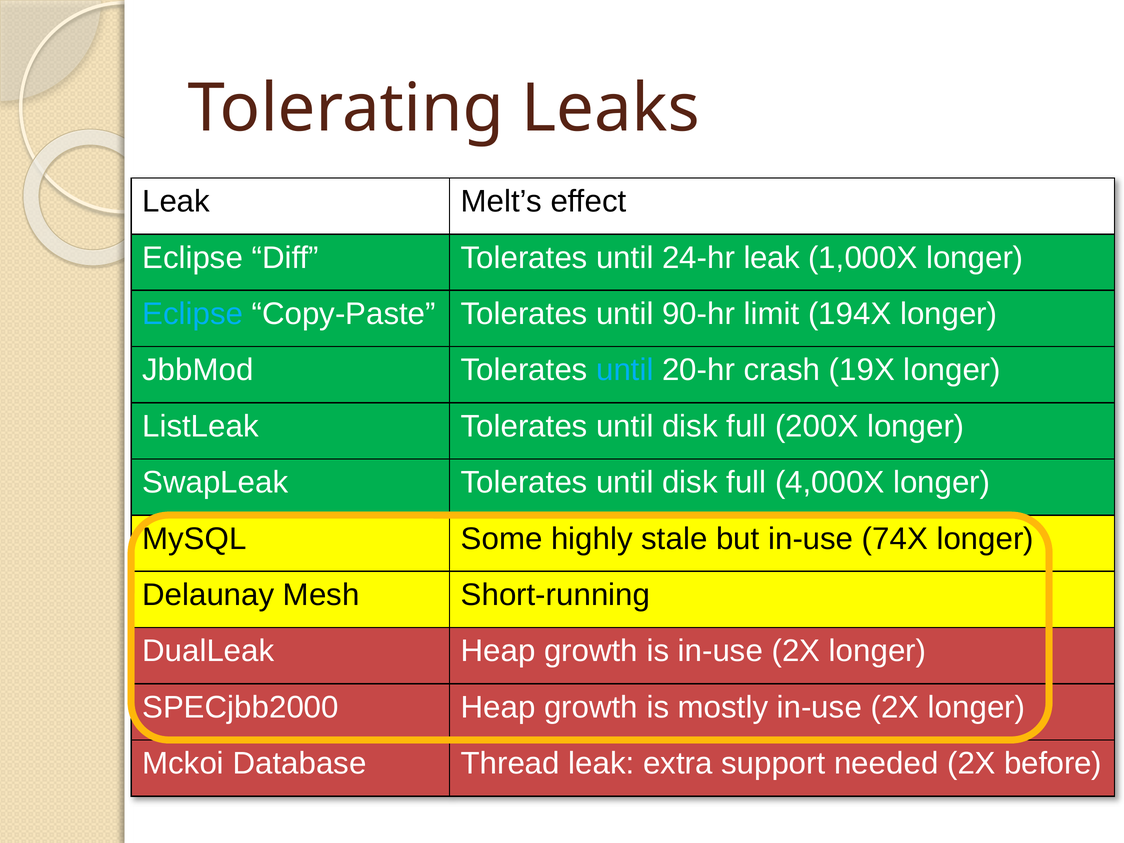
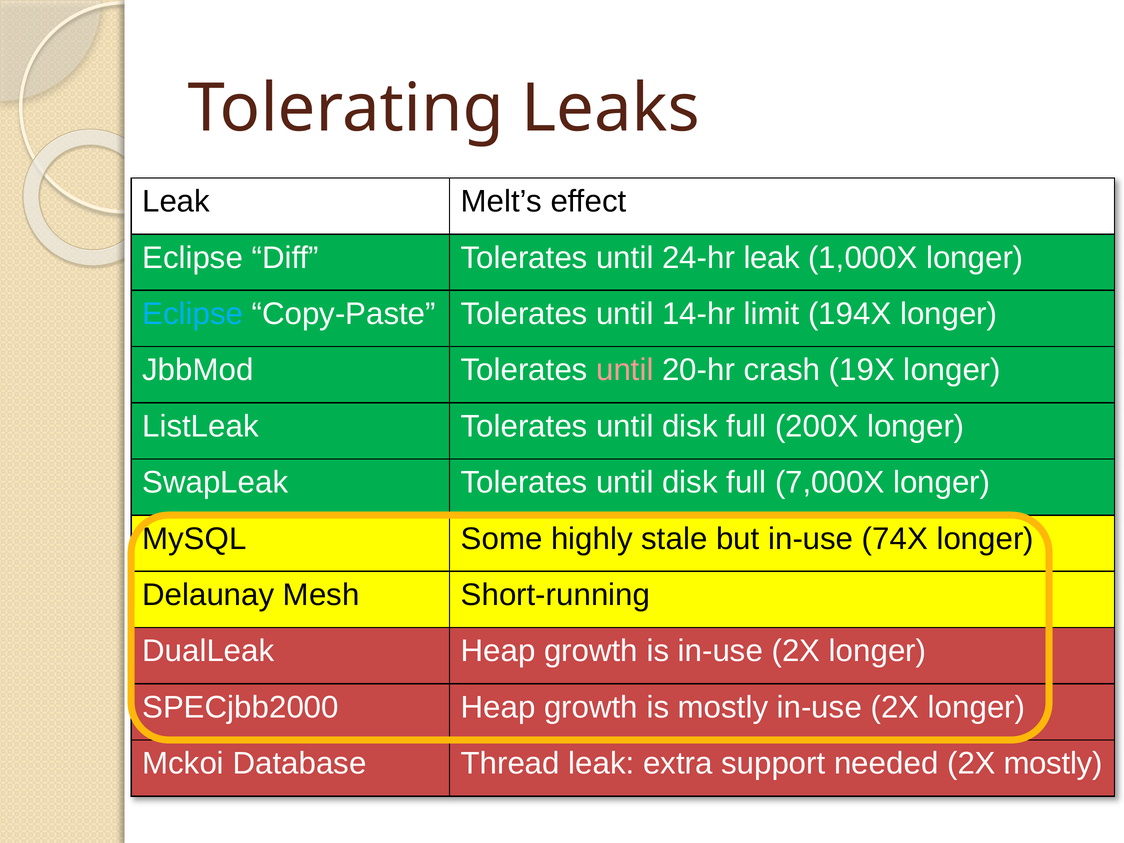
90-hr: 90-hr -> 14-hr (699, 314)
until colour: light blue -> pink (625, 370)
4,000X: 4,000X -> 7,000X (830, 483)
2X before: before -> mostly (1053, 764)
